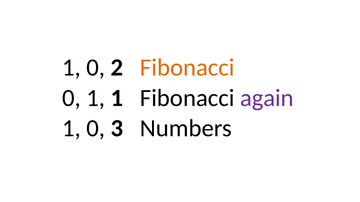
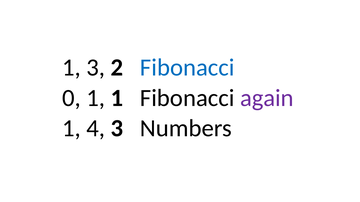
0: 0 -> 3 (96, 68)
Fibonacci colour: orange -> blue (187, 68)
0: 0 -> 4 (96, 129)
